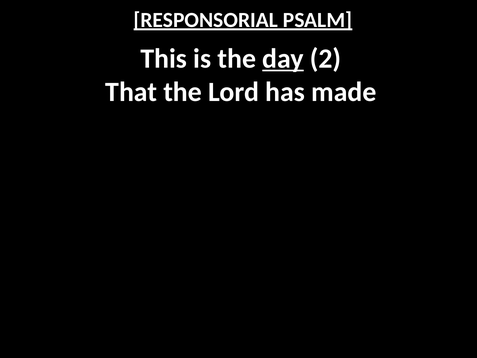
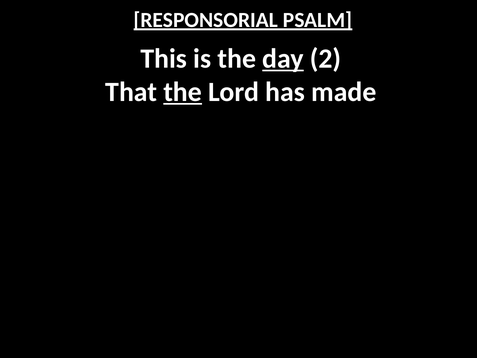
the underline: none -> present (183, 92)
